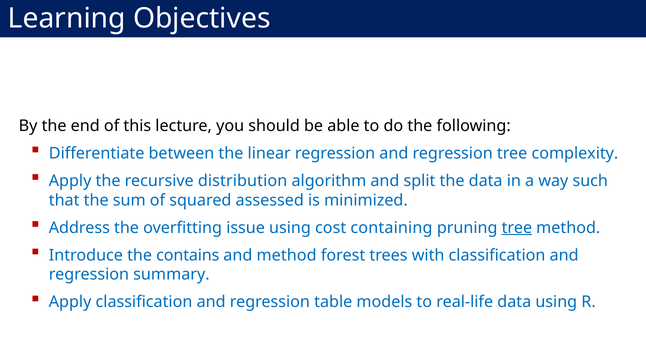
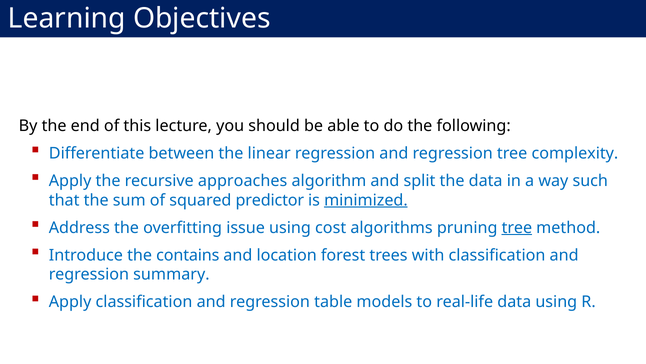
distribution: distribution -> approaches (243, 180)
assessed: assessed -> predictor (270, 200)
minimized underline: none -> present (366, 200)
containing: containing -> algorithms (392, 227)
and method: method -> location (287, 255)
